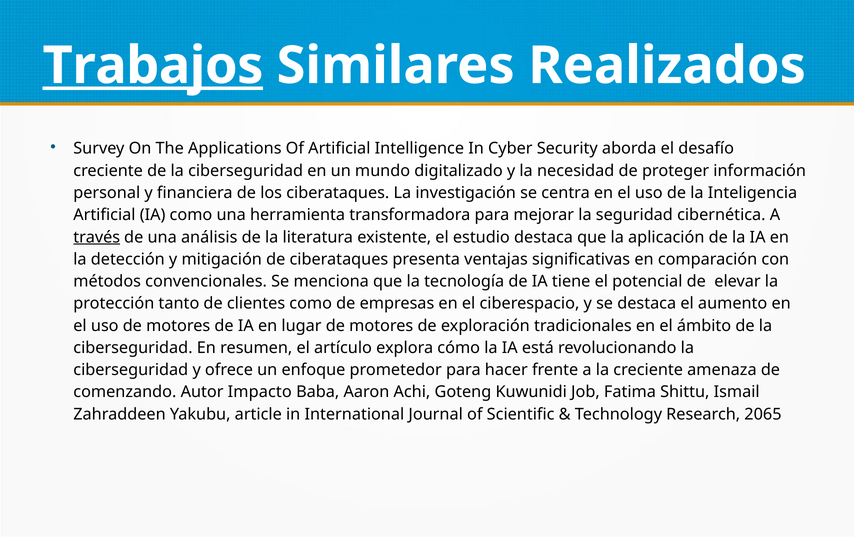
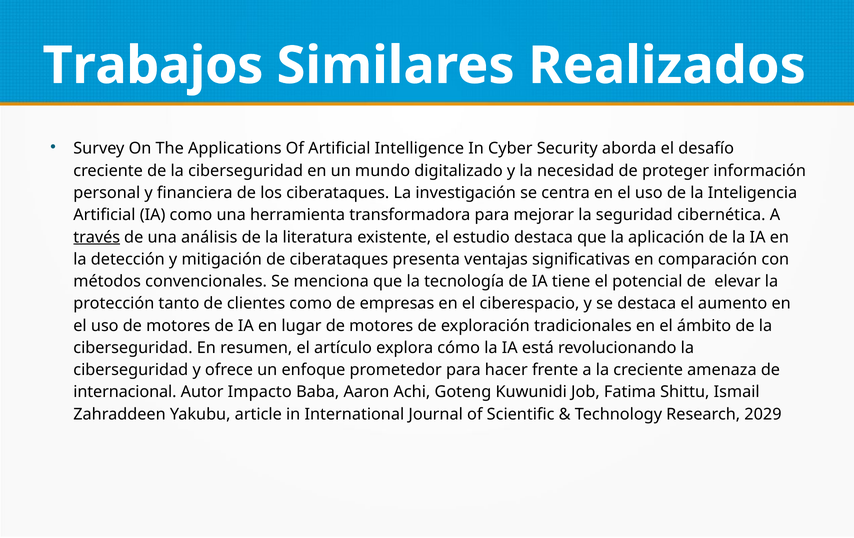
Trabajos underline: present -> none (153, 66)
comenzando: comenzando -> internacional (125, 392)
2065: 2065 -> 2029 (763, 414)
